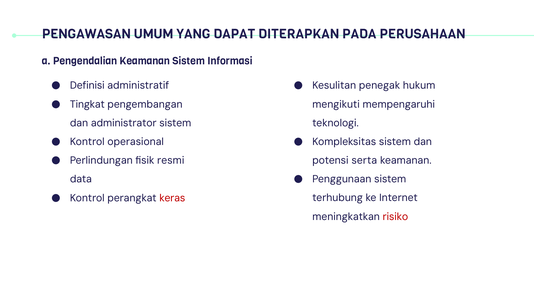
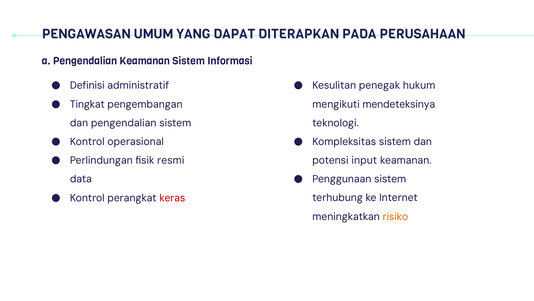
mempengaruhi: mempengaruhi -> mendeteksinya (399, 104)
dan administrator: administrator -> pengendalian (124, 123)
serta: serta -> input (364, 160)
risiko colour: red -> orange (395, 216)
